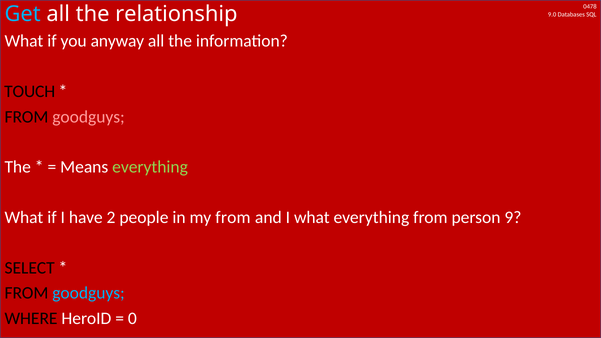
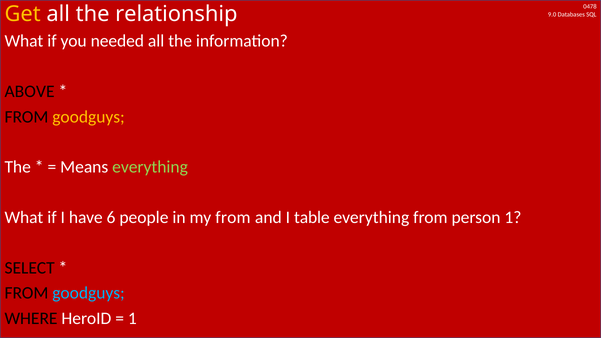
Get colour: light blue -> yellow (23, 14)
anyway: anyway -> needed (117, 41)
TOUCH: TOUCH -> ABOVE (30, 92)
goodguys colour: pink -> yellow (89, 117)
2: 2 -> 6 (111, 218)
I what: what -> table (312, 218)
person 9: 9 -> 1 (513, 218)
0: 0 -> 1 (132, 318)
